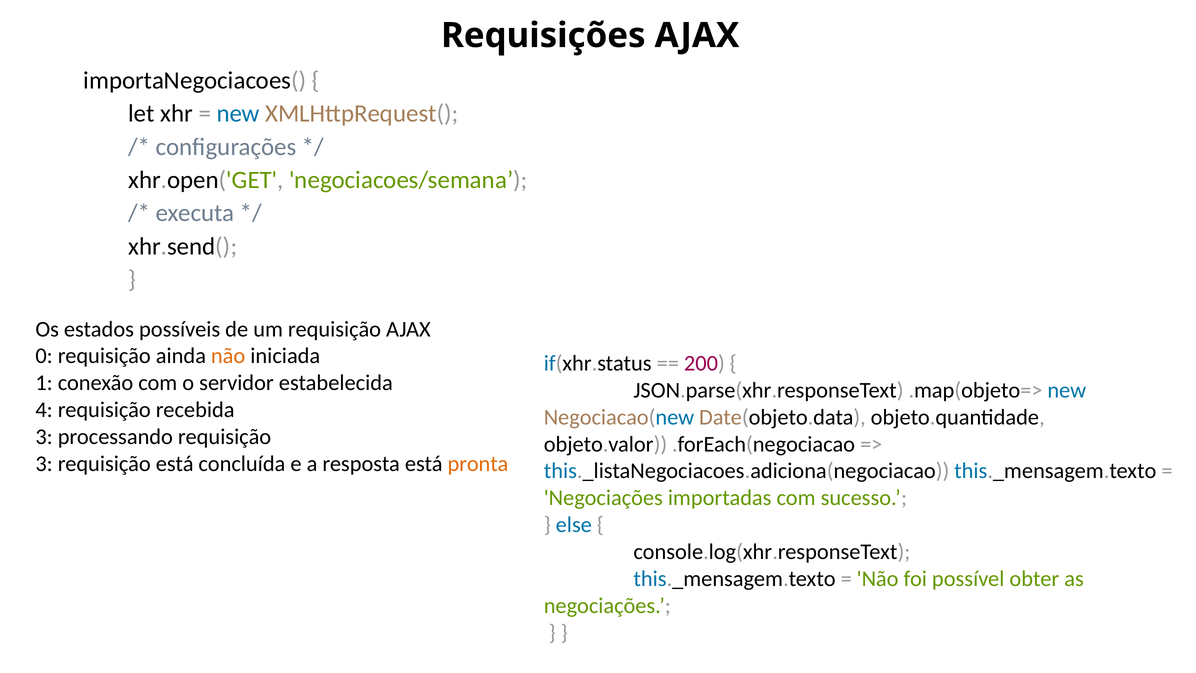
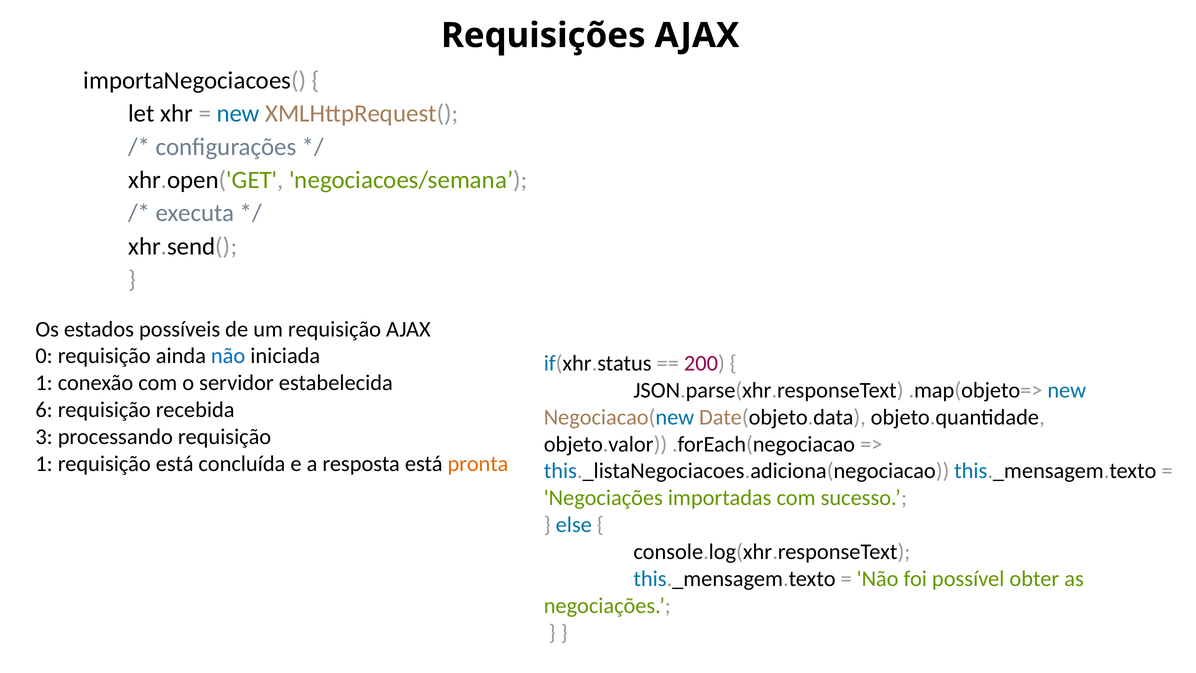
não colour: orange -> blue (228, 356)
4: 4 -> 6 (44, 410)
3: 3 -> 1 (44, 464)
